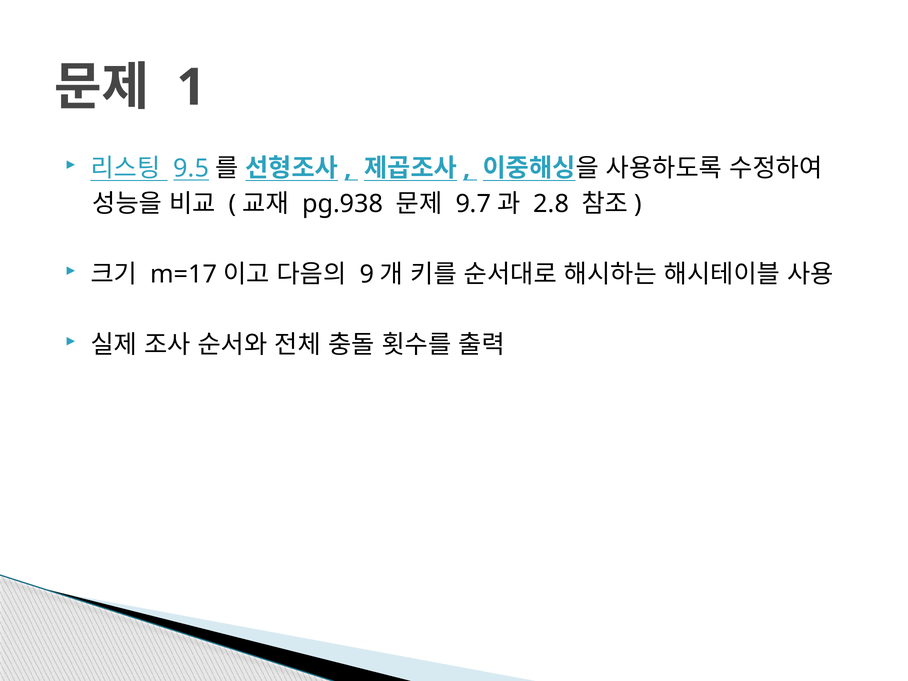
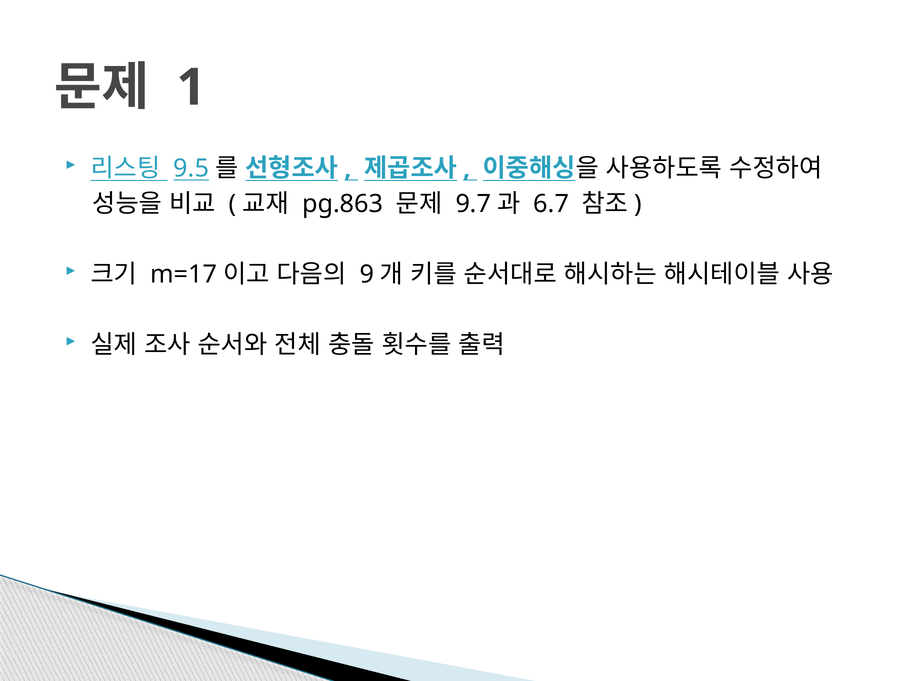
pg.938: pg.938 -> pg.863 (343, 204)
2.8: 2.8 -> 6.7 (551, 204)
